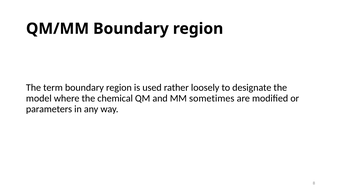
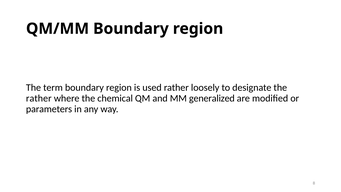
model: model -> rather (39, 98)
sometimes: sometimes -> generalized (212, 98)
